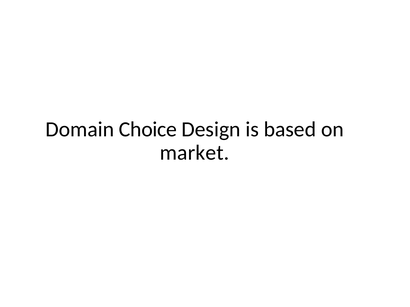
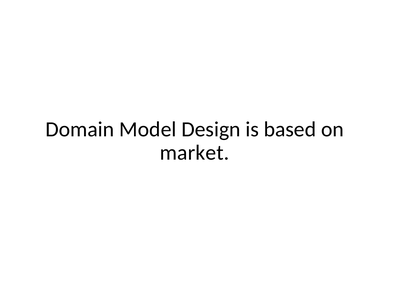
Choice: Choice -> Model (148, 129)
